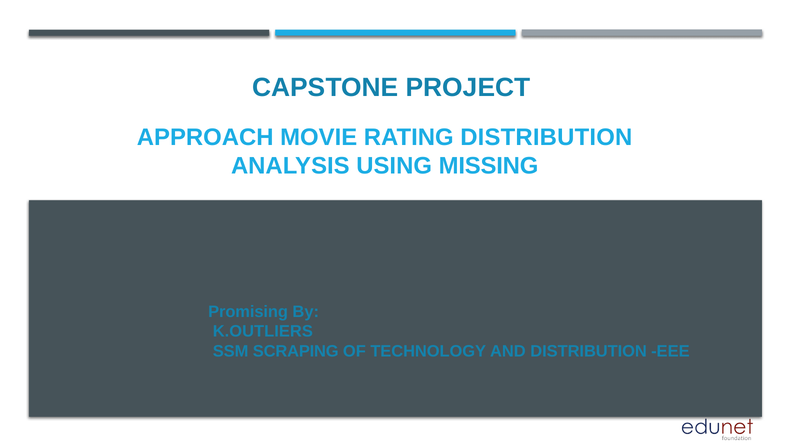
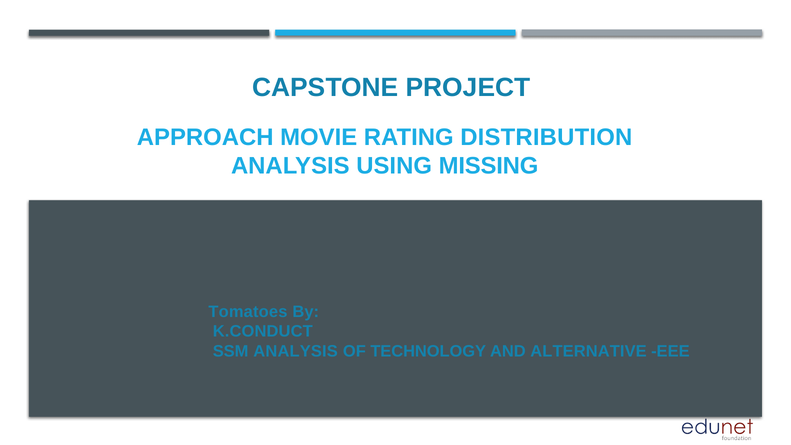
Promising: Promising -> Tomatoes (248, 312)
K.OUTLIERS: K.OUTLIERS -> K.CONDUCT (263, 331)
SSM SCRAPING: SCRAPING -> ANALYSIS (296, 351)
AND DISTRIBUTION: DISTRIBUTION -> ALTERNATIVE (589, 351)
